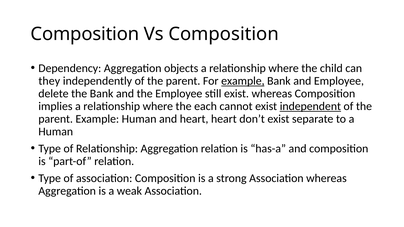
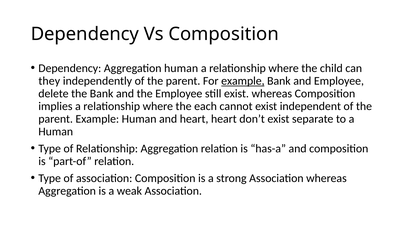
Composition: Composition -> Dependency (85, 34)
Aggregation objects: objects -> human (181, 68)
independent underline: present -> none (310, 106)
